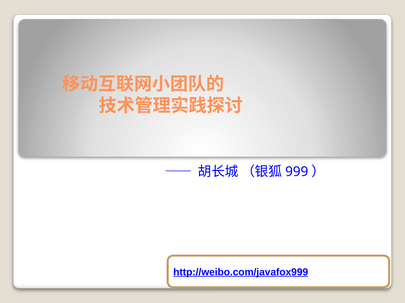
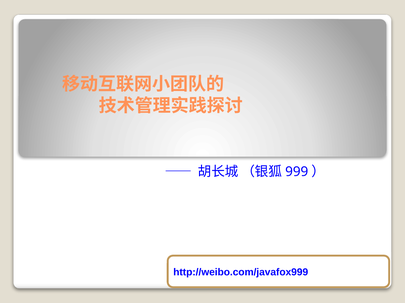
http://weibo.com/javafox999 underline: present -> none (241, 273)
